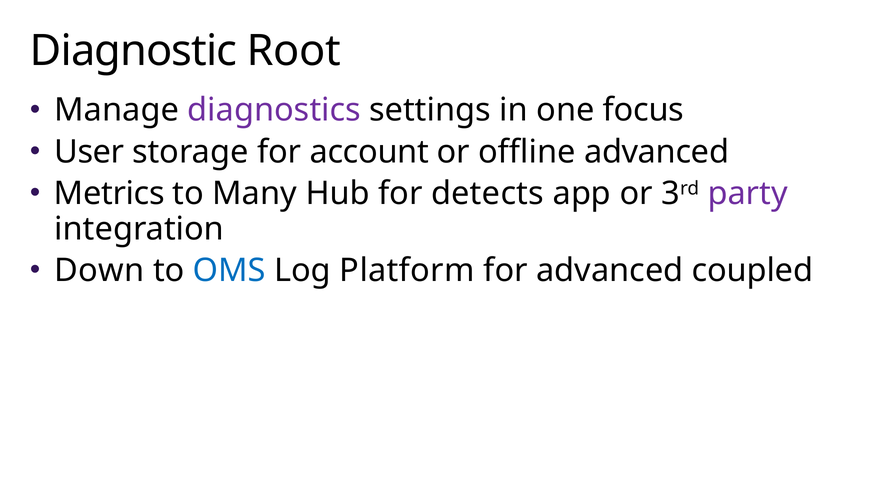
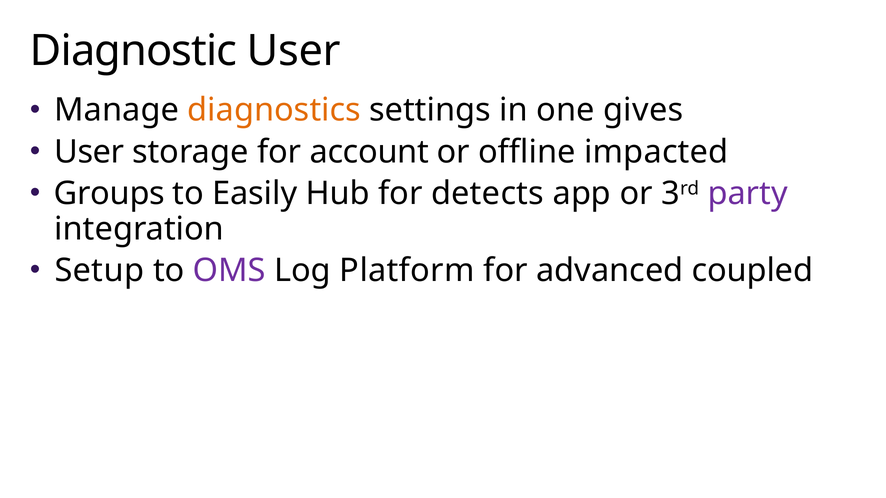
Diagnostic Root: Root -> User (294, 51)
diagnostics colour: purple -> orange (274, 110)
focus: focus -> gives (643, 110)
offline advanced: advanced -> impacted (656, 152)
Metrics: Metrics -> Groups (109, 194)
Many: Many -> Easily (255, 194)
Down: Down -> Setup (99, 271)
OMS colour: blue -> purple (229, 271)
